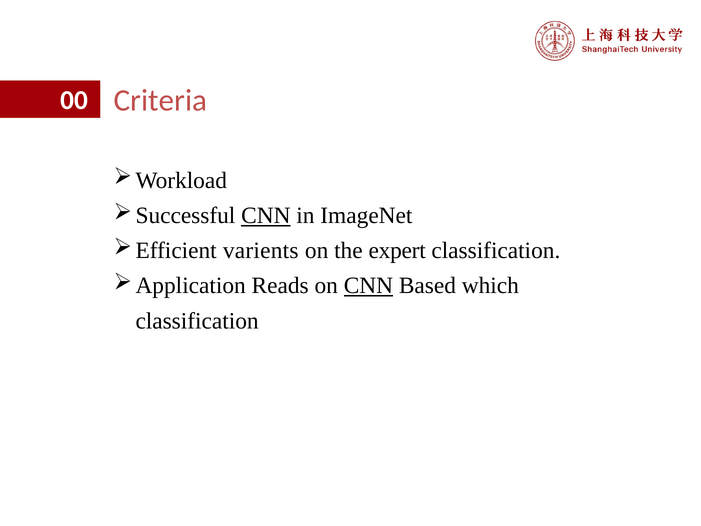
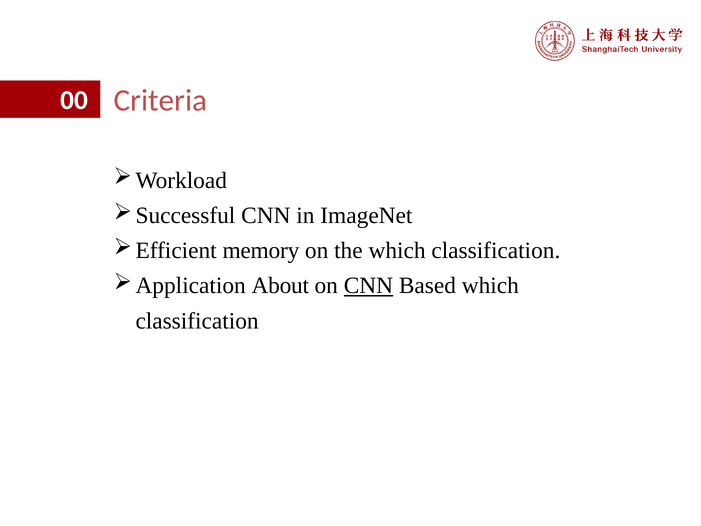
CNN underline: present -> none (266, 216)
varients: varients -> memory (261, 251)
the expert: expert -> which (397, 251)
Reads: Reads -> About (280, 286)
